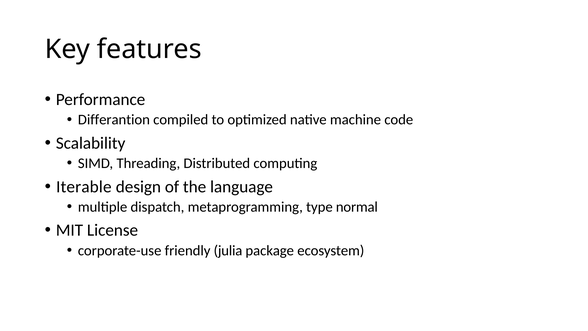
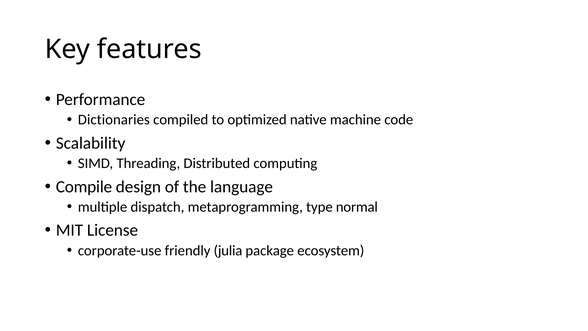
Differantion: Differantion -> Dictionaries (114, 120)
Iterable: Iterable -> Compile (84, 187)
